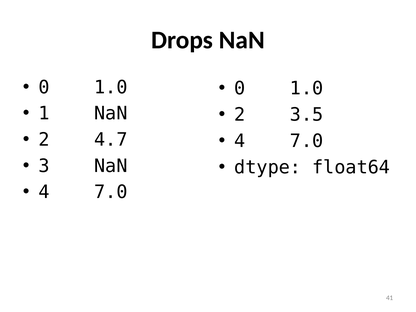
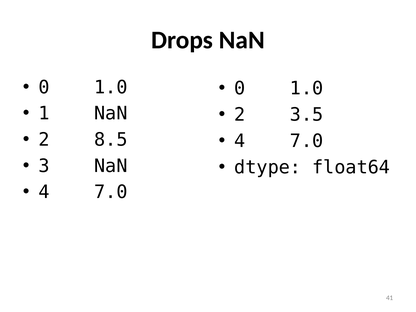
4.7: 4.7 -> 8.5 (111, 140)
